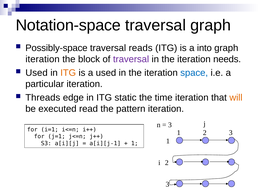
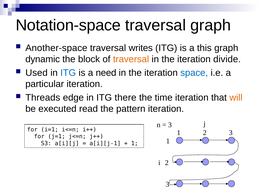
Possibly-space: Possibly-space -> Another-space (56, 48)
reads: reads -> writes (141, 48)
into: into -> this (204, 48)
iteration: iteration -> dynamic (43, 59)
traversal colour: purple -> orange (131, 59)
needs: needs -> divide (227, 59)
ITG colour: orange -> blue (68, 73)
a used: used -> need (106, 73)
static: static -> there (126, 98)
